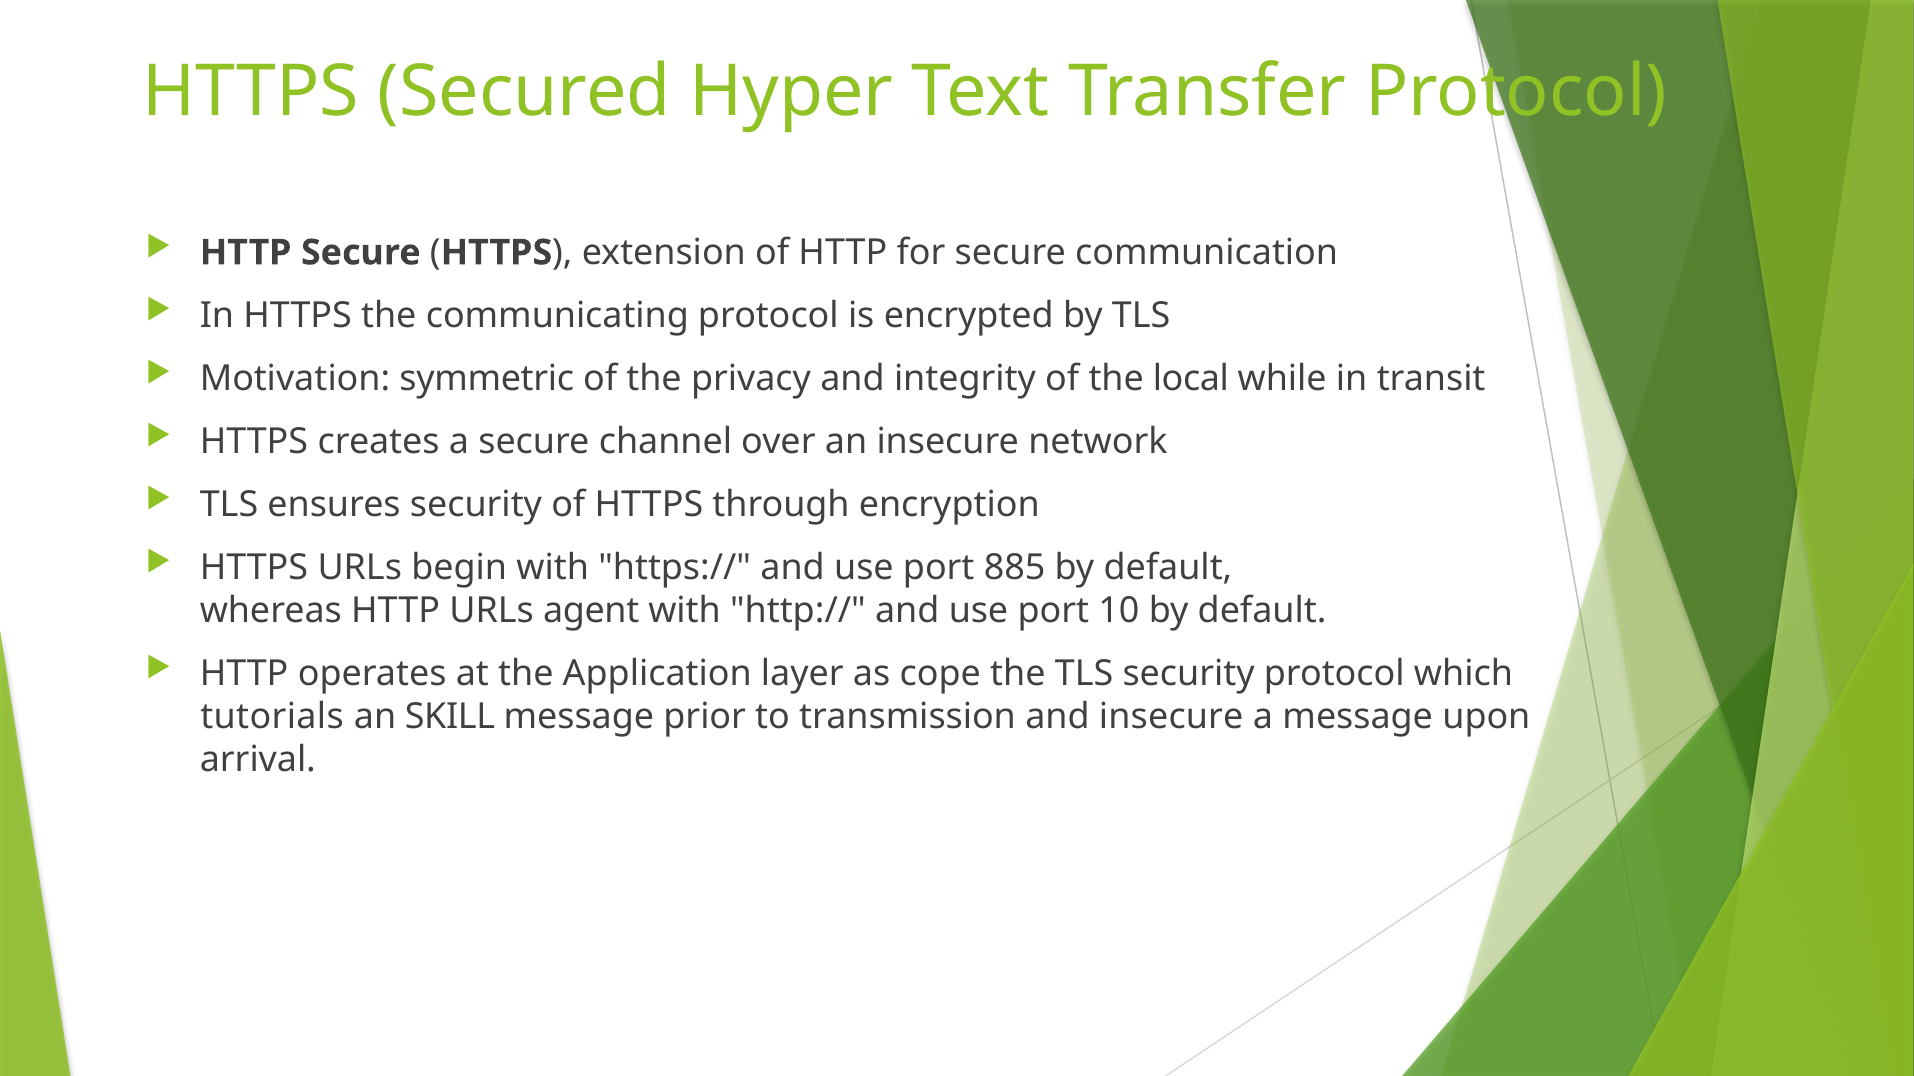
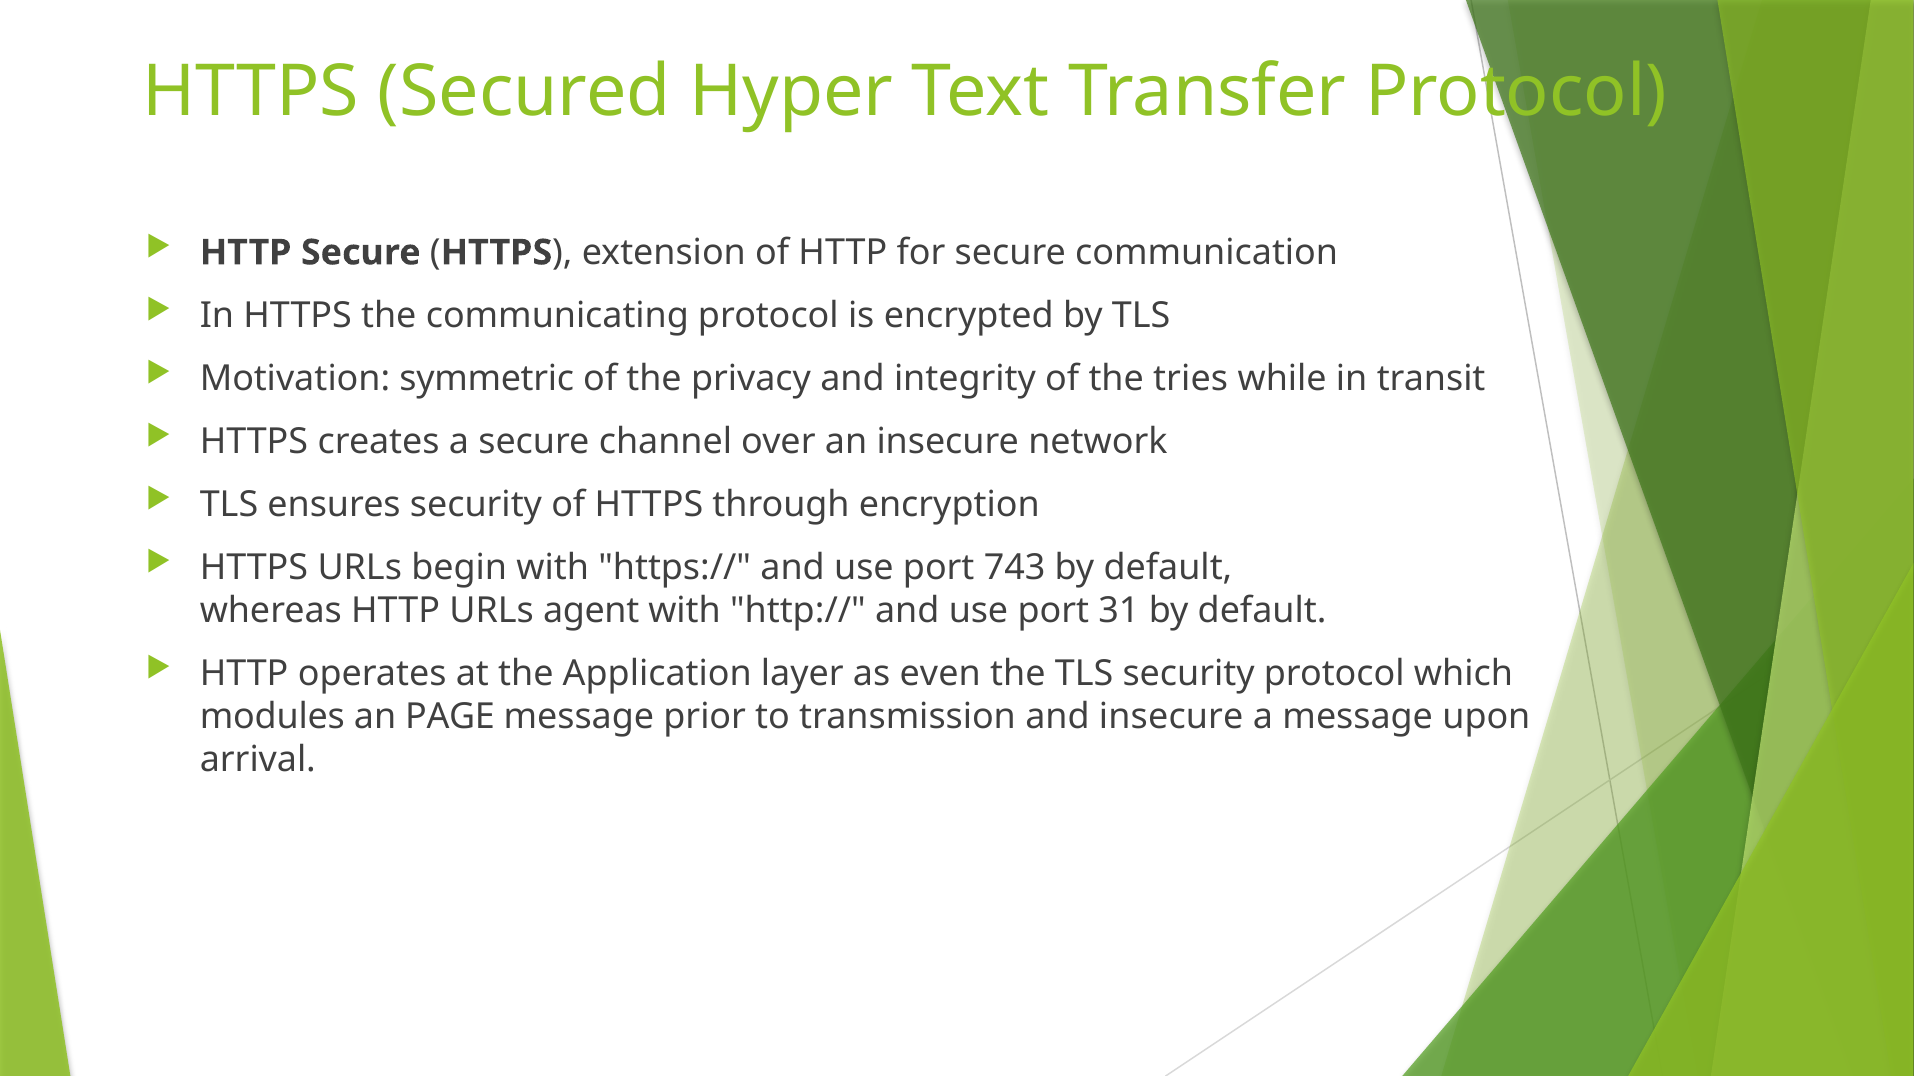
local: local -> tries (1191, 379)
885: 885 -> 743 (1015, 568)
10: 10 -> 31 (1119, 611)
cope: cope -> even (940, 674)
tutorials: tutorials -> modules (272, 717)
SKILL: SKILL -> PAGE (450, 717)
